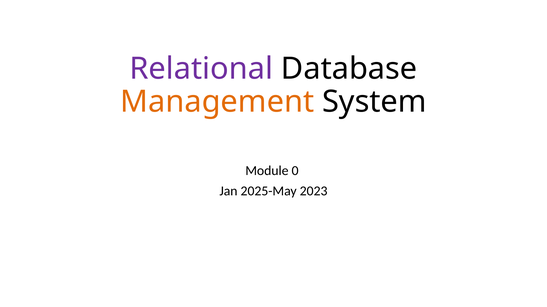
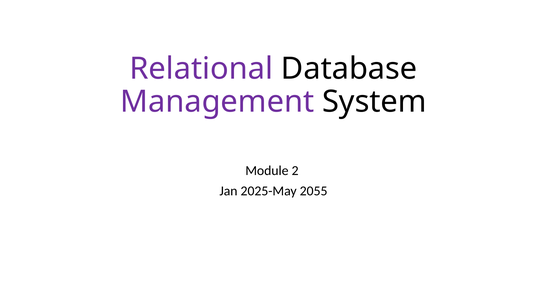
Management colour: orange -> purple (217, 102)
0: 0 -> 2 (295, 171)
2023: 2023 -> 2055 (314, 192)
